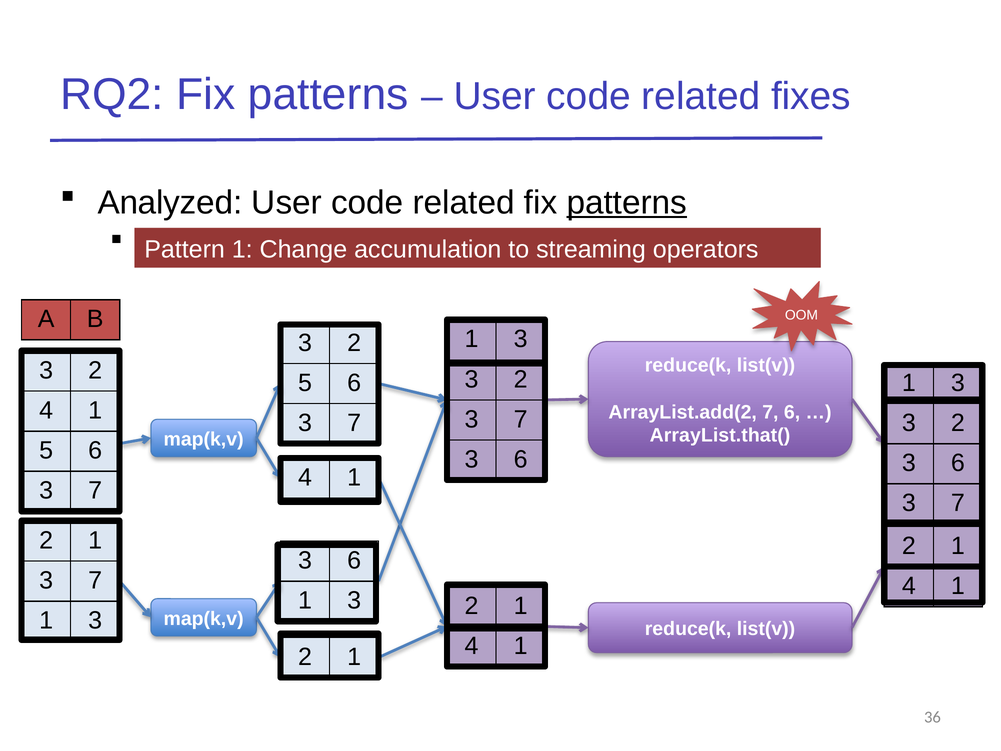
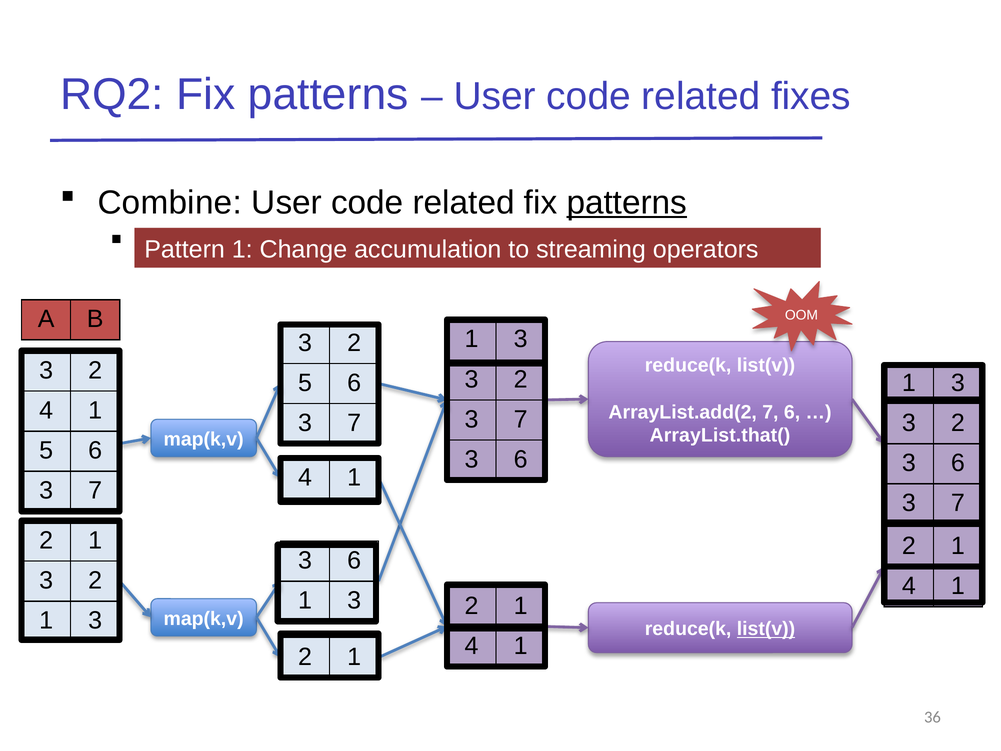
Analyzed: Analyzed -> Combine (170, 203)
7: 7 -> 2 (95, 580)
list(v underline: none -> present (766, 629)
